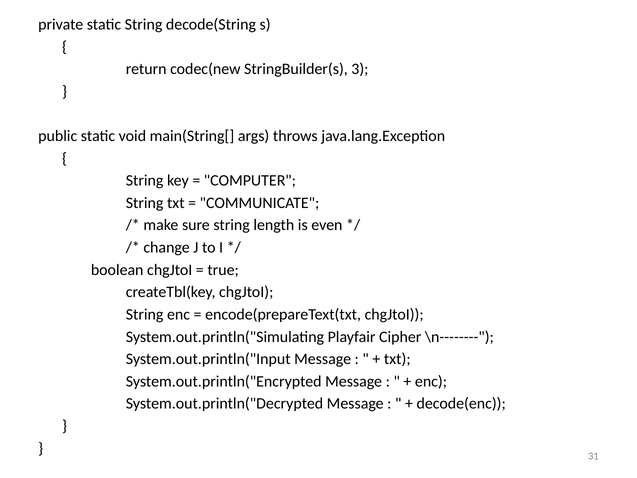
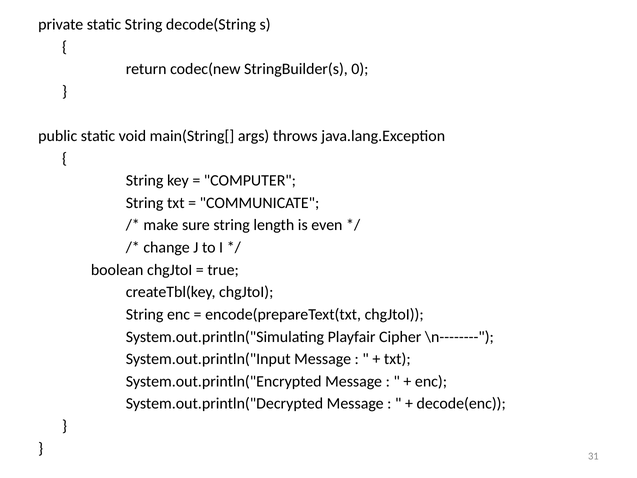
3: 3 -> 0 (360, 69)
